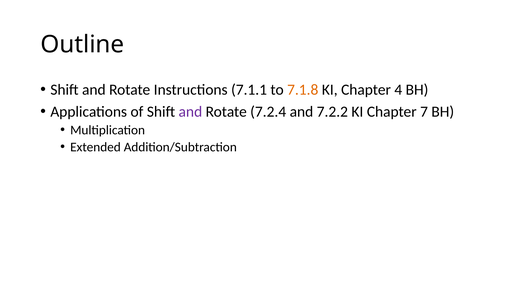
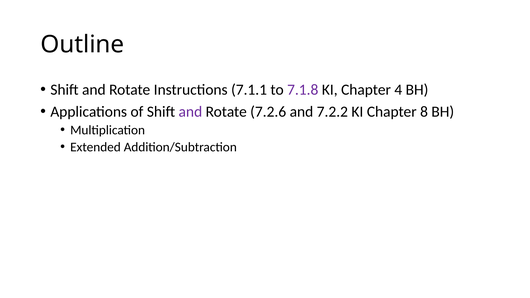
7.1.8 colour: orange -> purple (303, 90)
7.2.4: 7.2.4 -> 7.2.6 (268, 112)
7: 7 -> 8 (424, 112)
